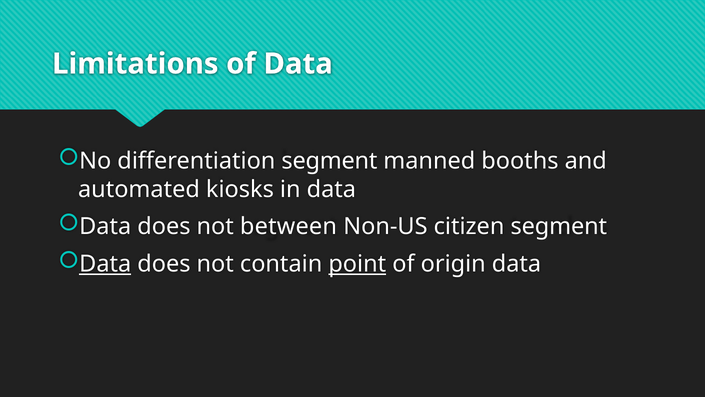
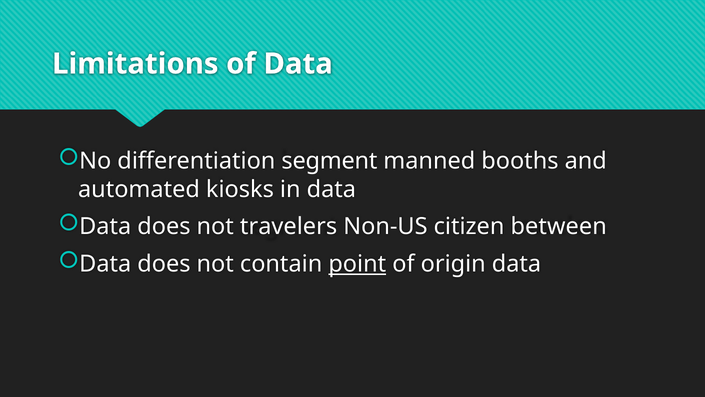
between: between -> travelers (289, 226)
citizen segment: segment -> between (559, 226)
Data underline: present -> none (105, 264)
